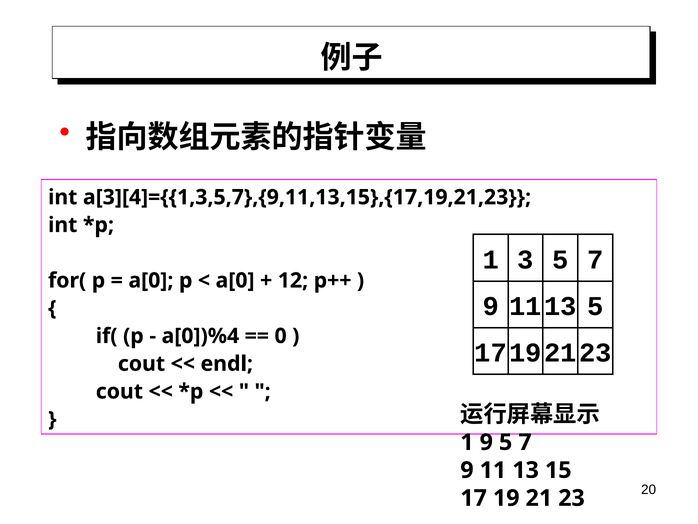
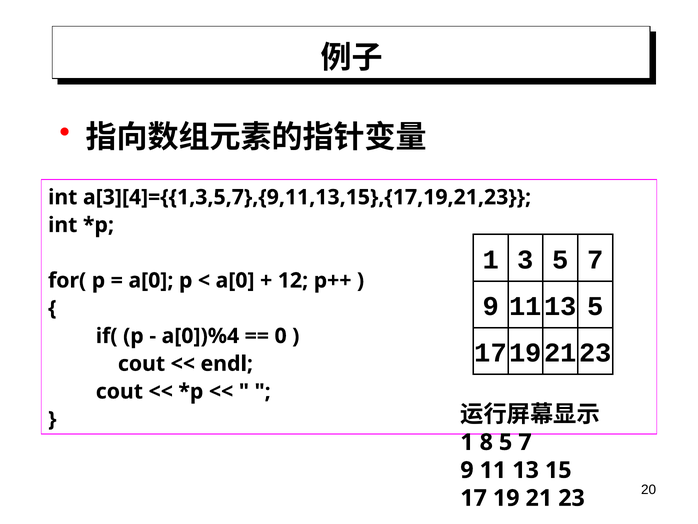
9: 9 -> 8 (486, 442)
